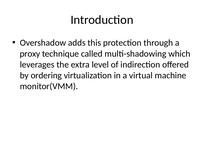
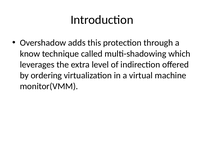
proxy: proxy -> know (30, 54)
